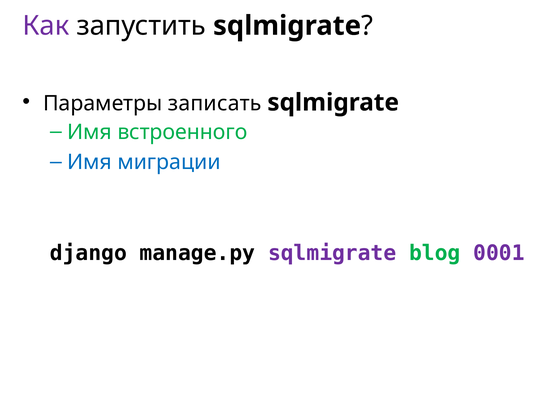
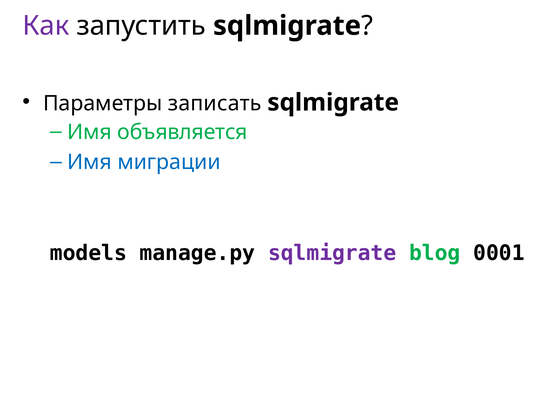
встроенного: встроенного -> объявляется (182, 132)
django: django -> models (88, 253)
0001 colour: purple -> black (499, 253)
